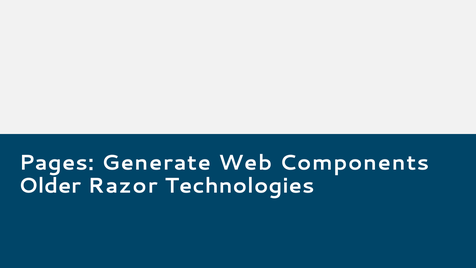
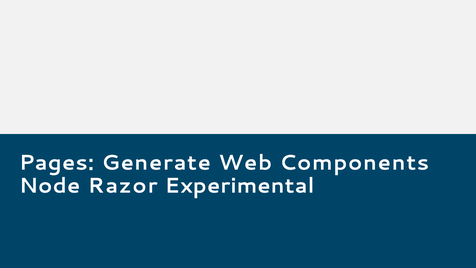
Older: Older -> Node (50, 186)
Technologies: Technologies -> Experimental (240, 186)
